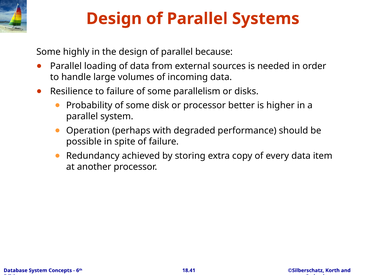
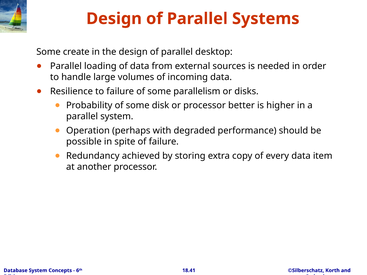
highly: highly -> create (76, 52)
because: because -> desktop (214, 52)
